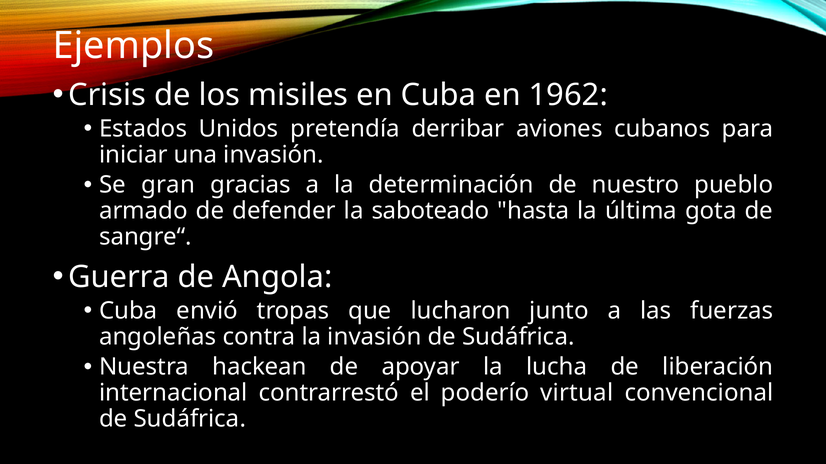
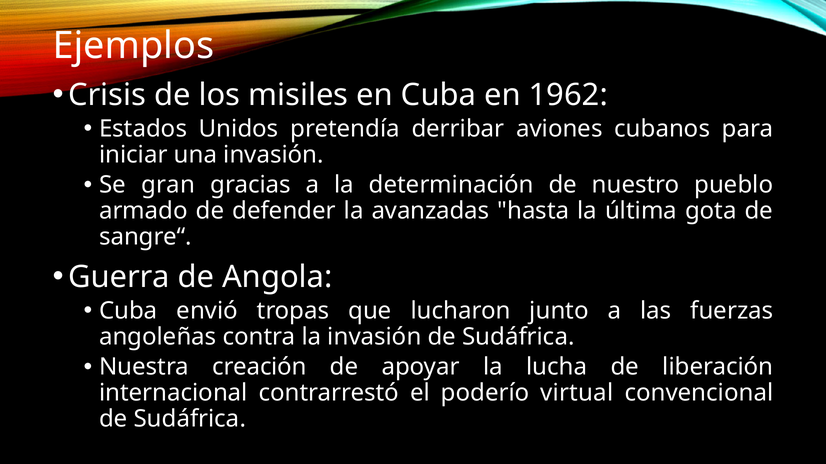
saboteado: saboteado -> avanzadas (430, 211)
hackean: hackean -> creación (260, 368)
